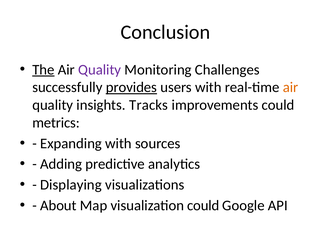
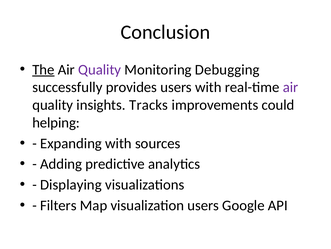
Challenges: Challenges -> Debugging (227, 69)
provides underline: present -> none (131, 87)
air colour: orange -> purple (291, 87)
metrics: metrics -> helping (56, 122)
About: About -> Filters (58, 205)
visualization could: could -> users (203, 205)
